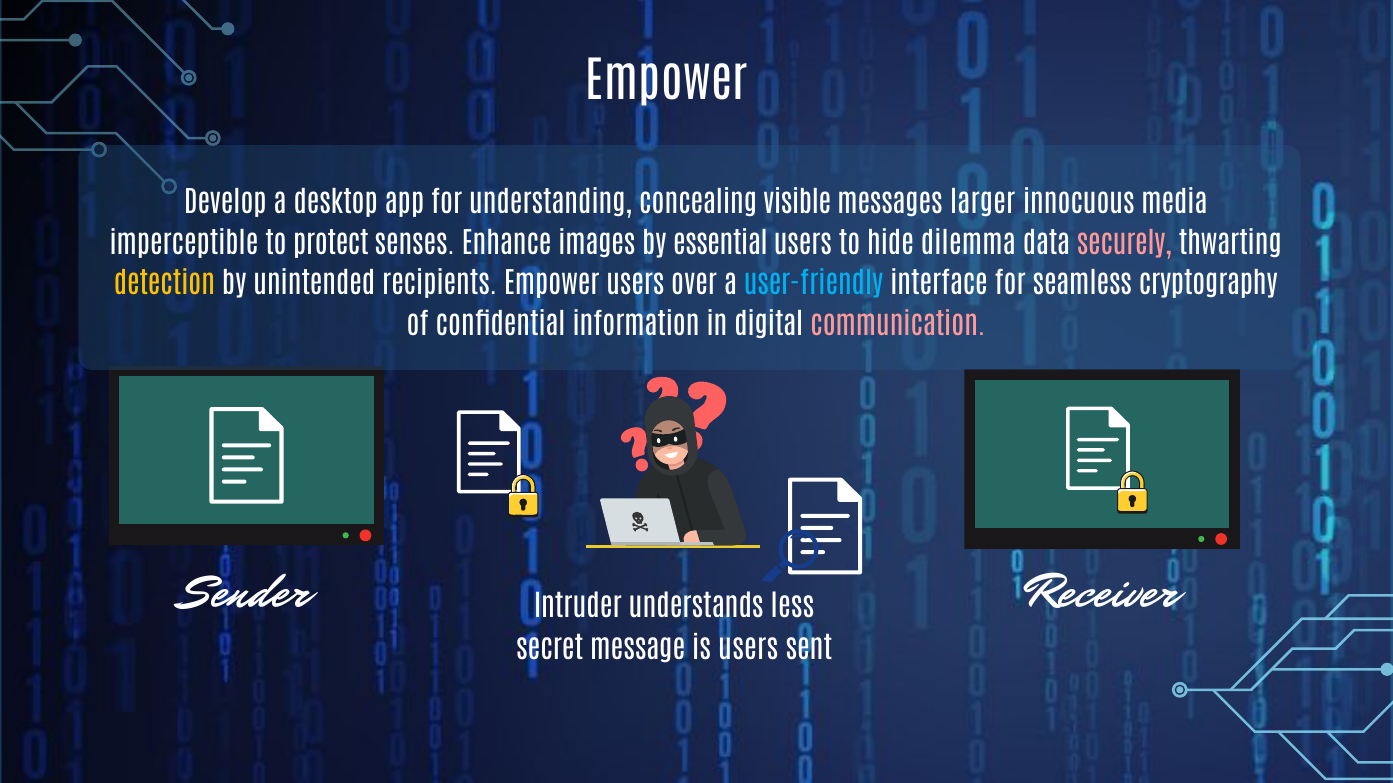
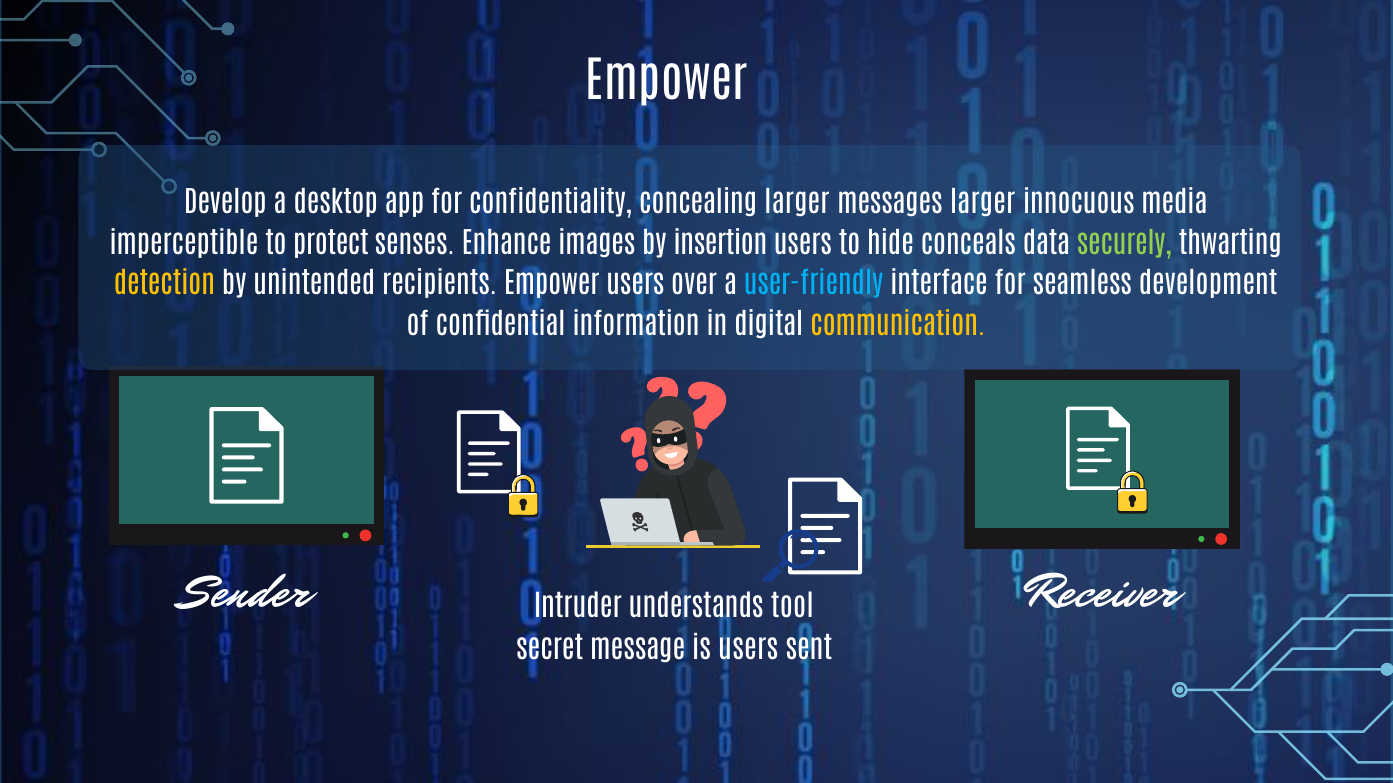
understanding: understanding -> confidentiality (551, 204)
concealing visible: visible -> larger (797, 204)
essential: essential -> insertion (720, 245)
dilemma: dilemma -> conceals (968, 245)
securely colour: pink -> light green (1124, 245)
cryptography: cryptography -> development (1208, 285)
communication colour: pink -> yellow (898, 326)
less: less -> tool (792, 609)
